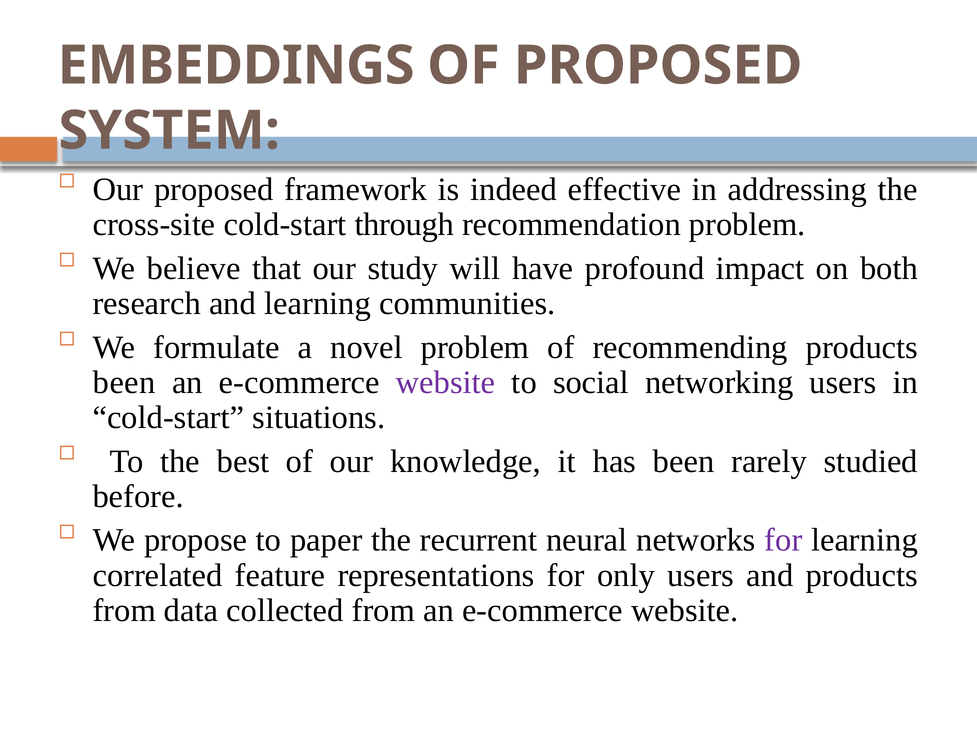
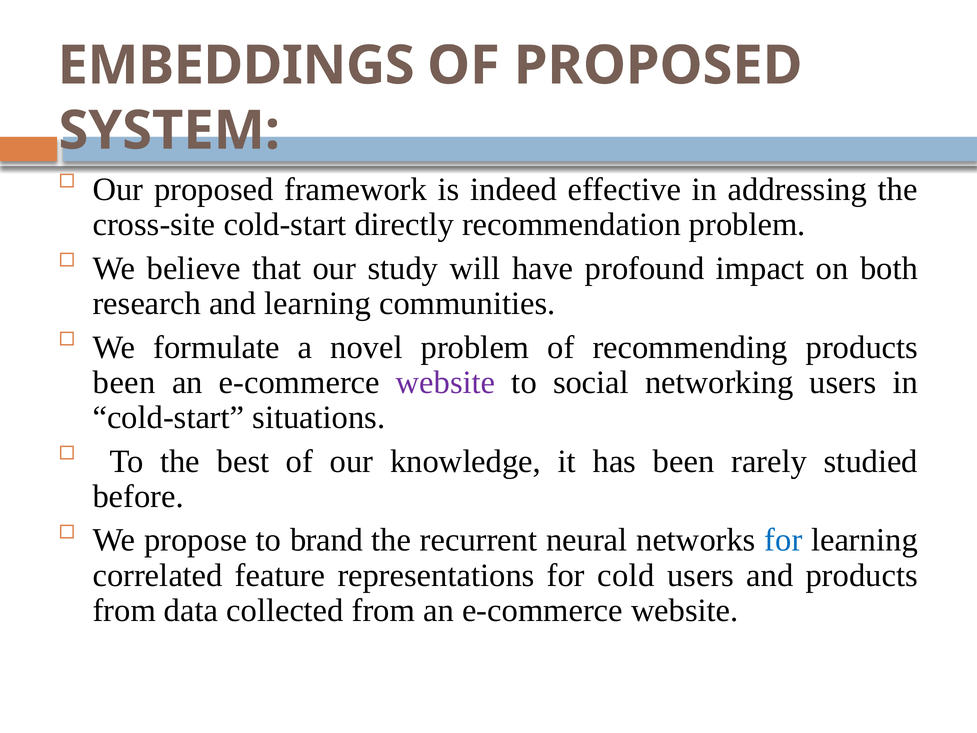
through: through -> directly (404, 225)
paper: paper -> brand (326, 540)
for colour: purple -> blue (783, 540)
only: only -> cold (626, 575)
